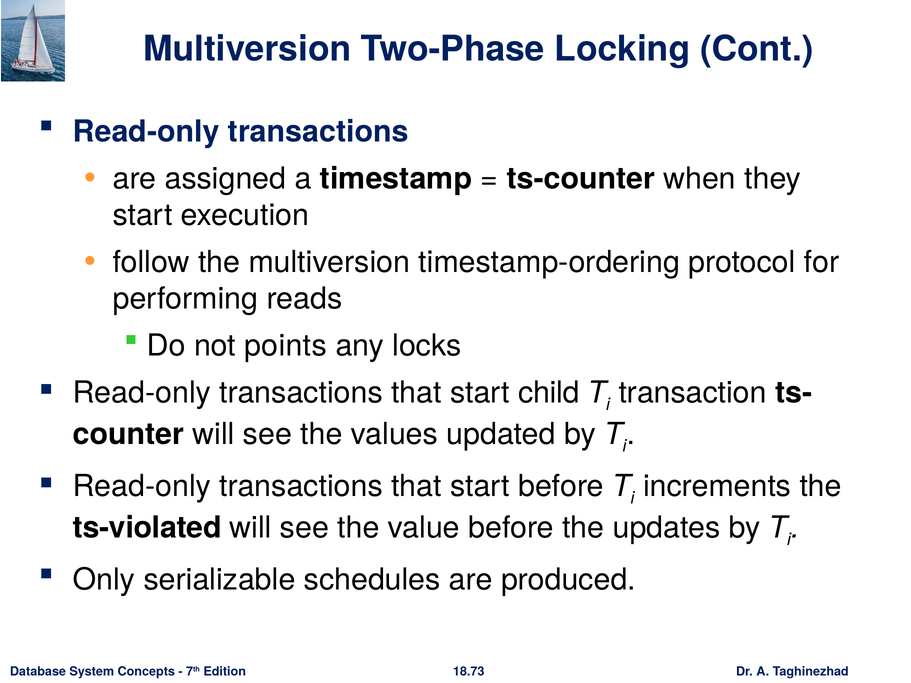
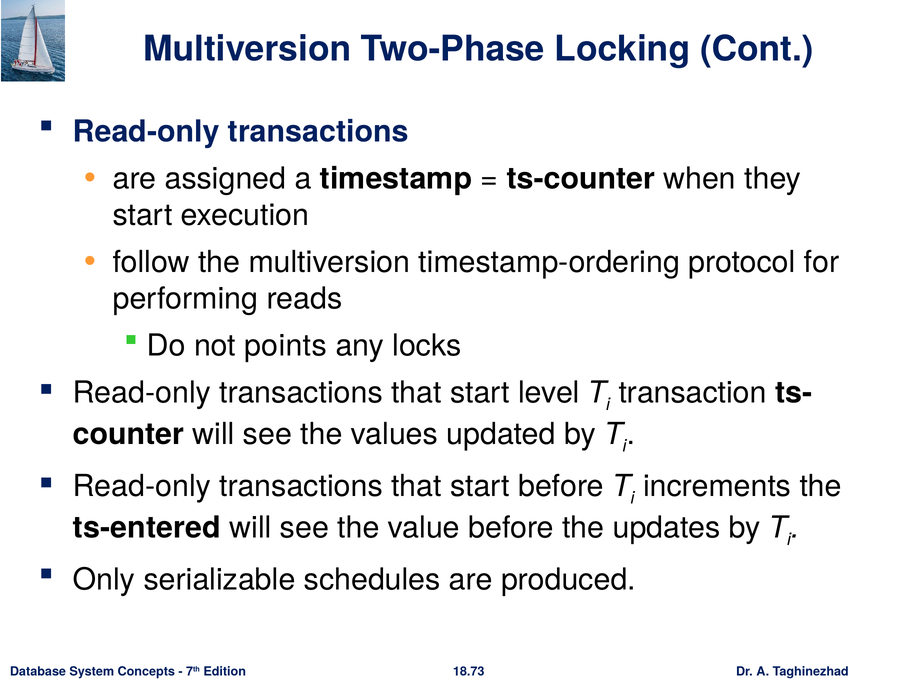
child: child -> level (549, 393)
ts-violated: ts-violated -> ts-entered (147, 528)
